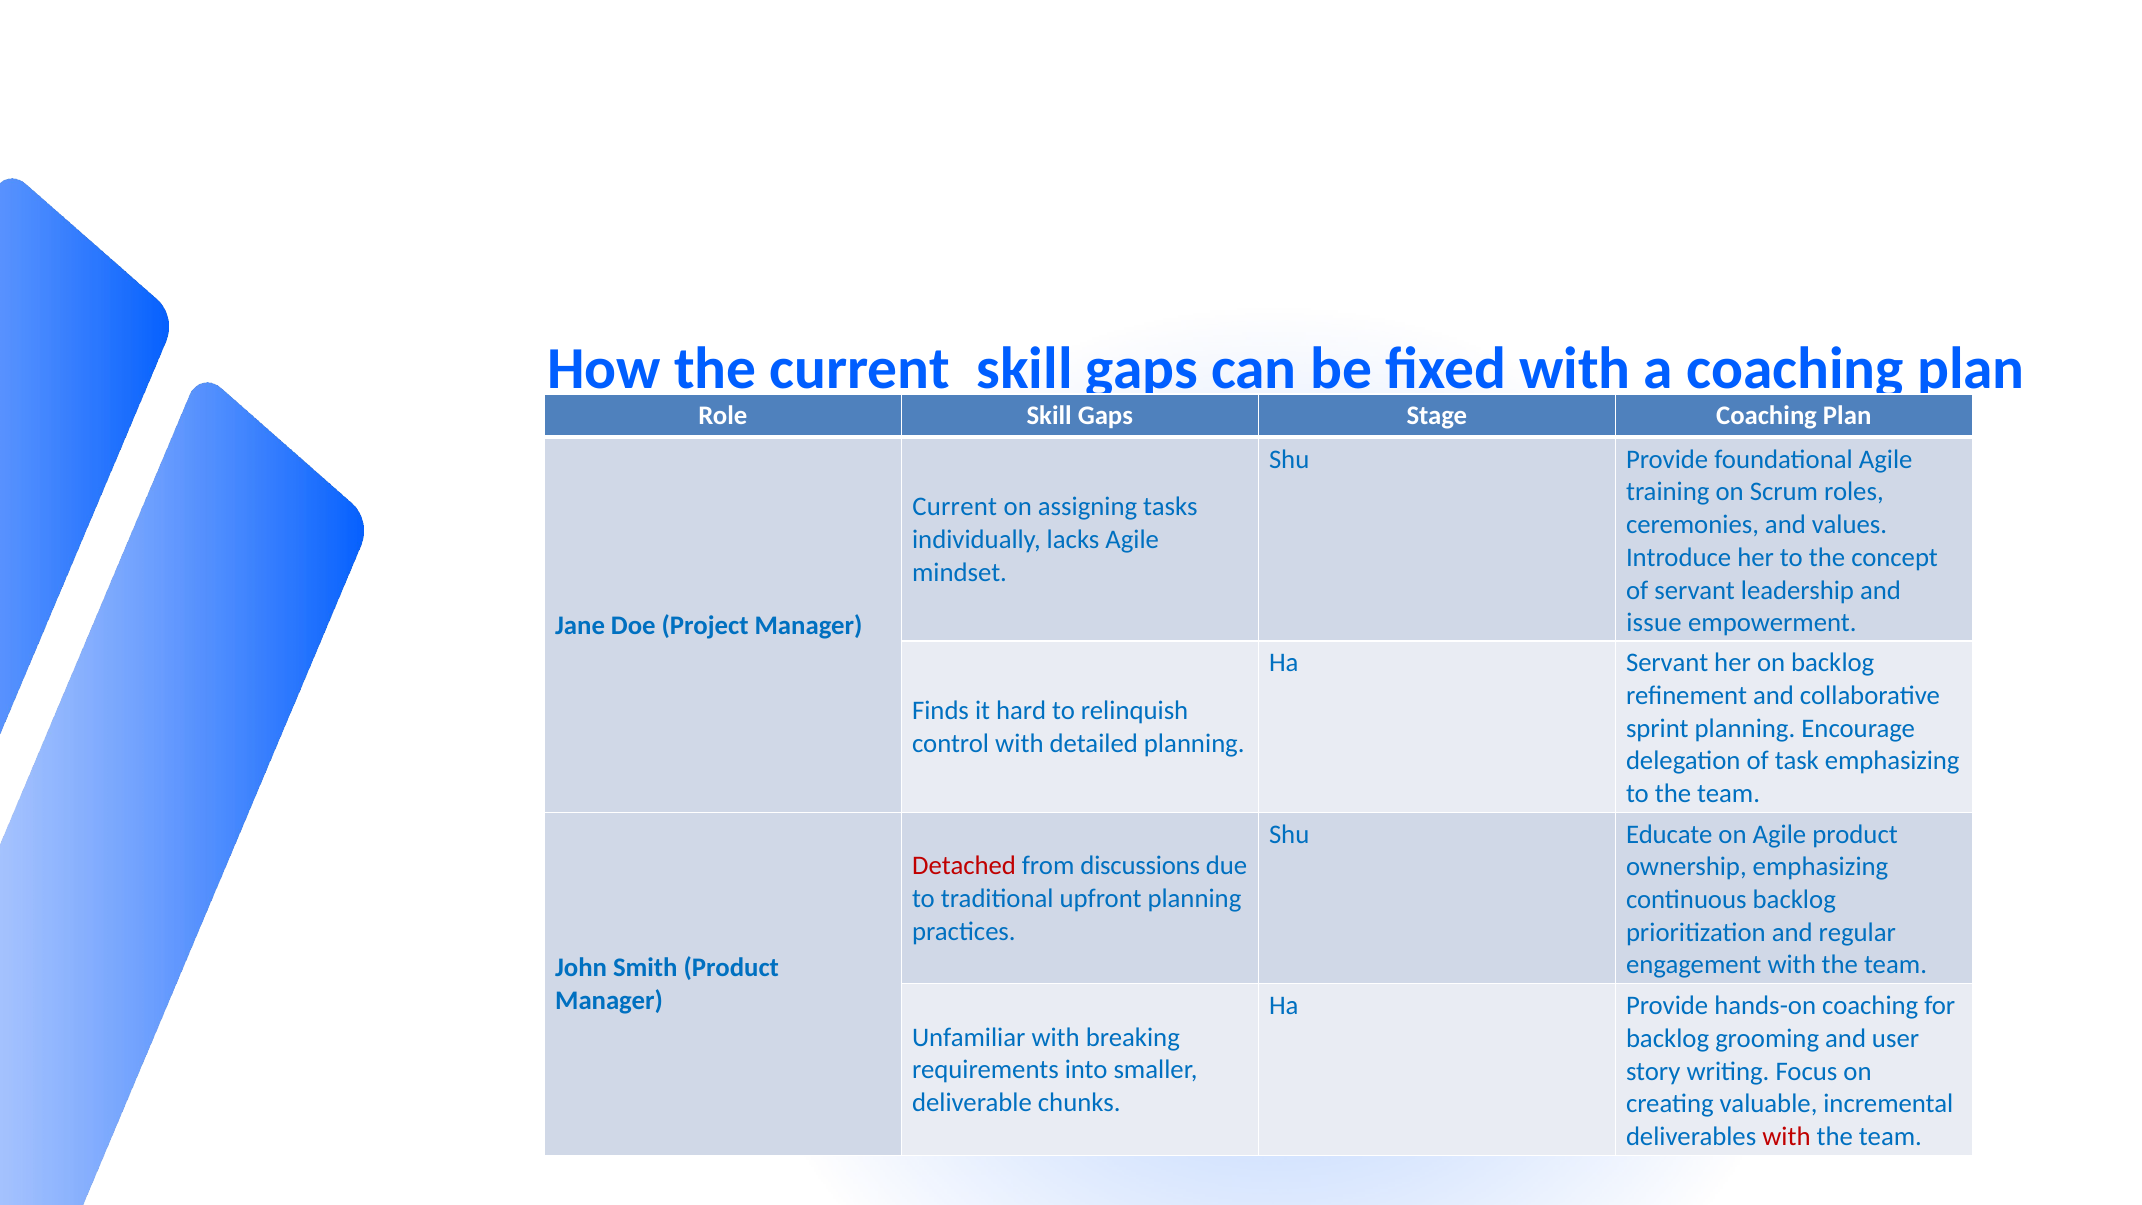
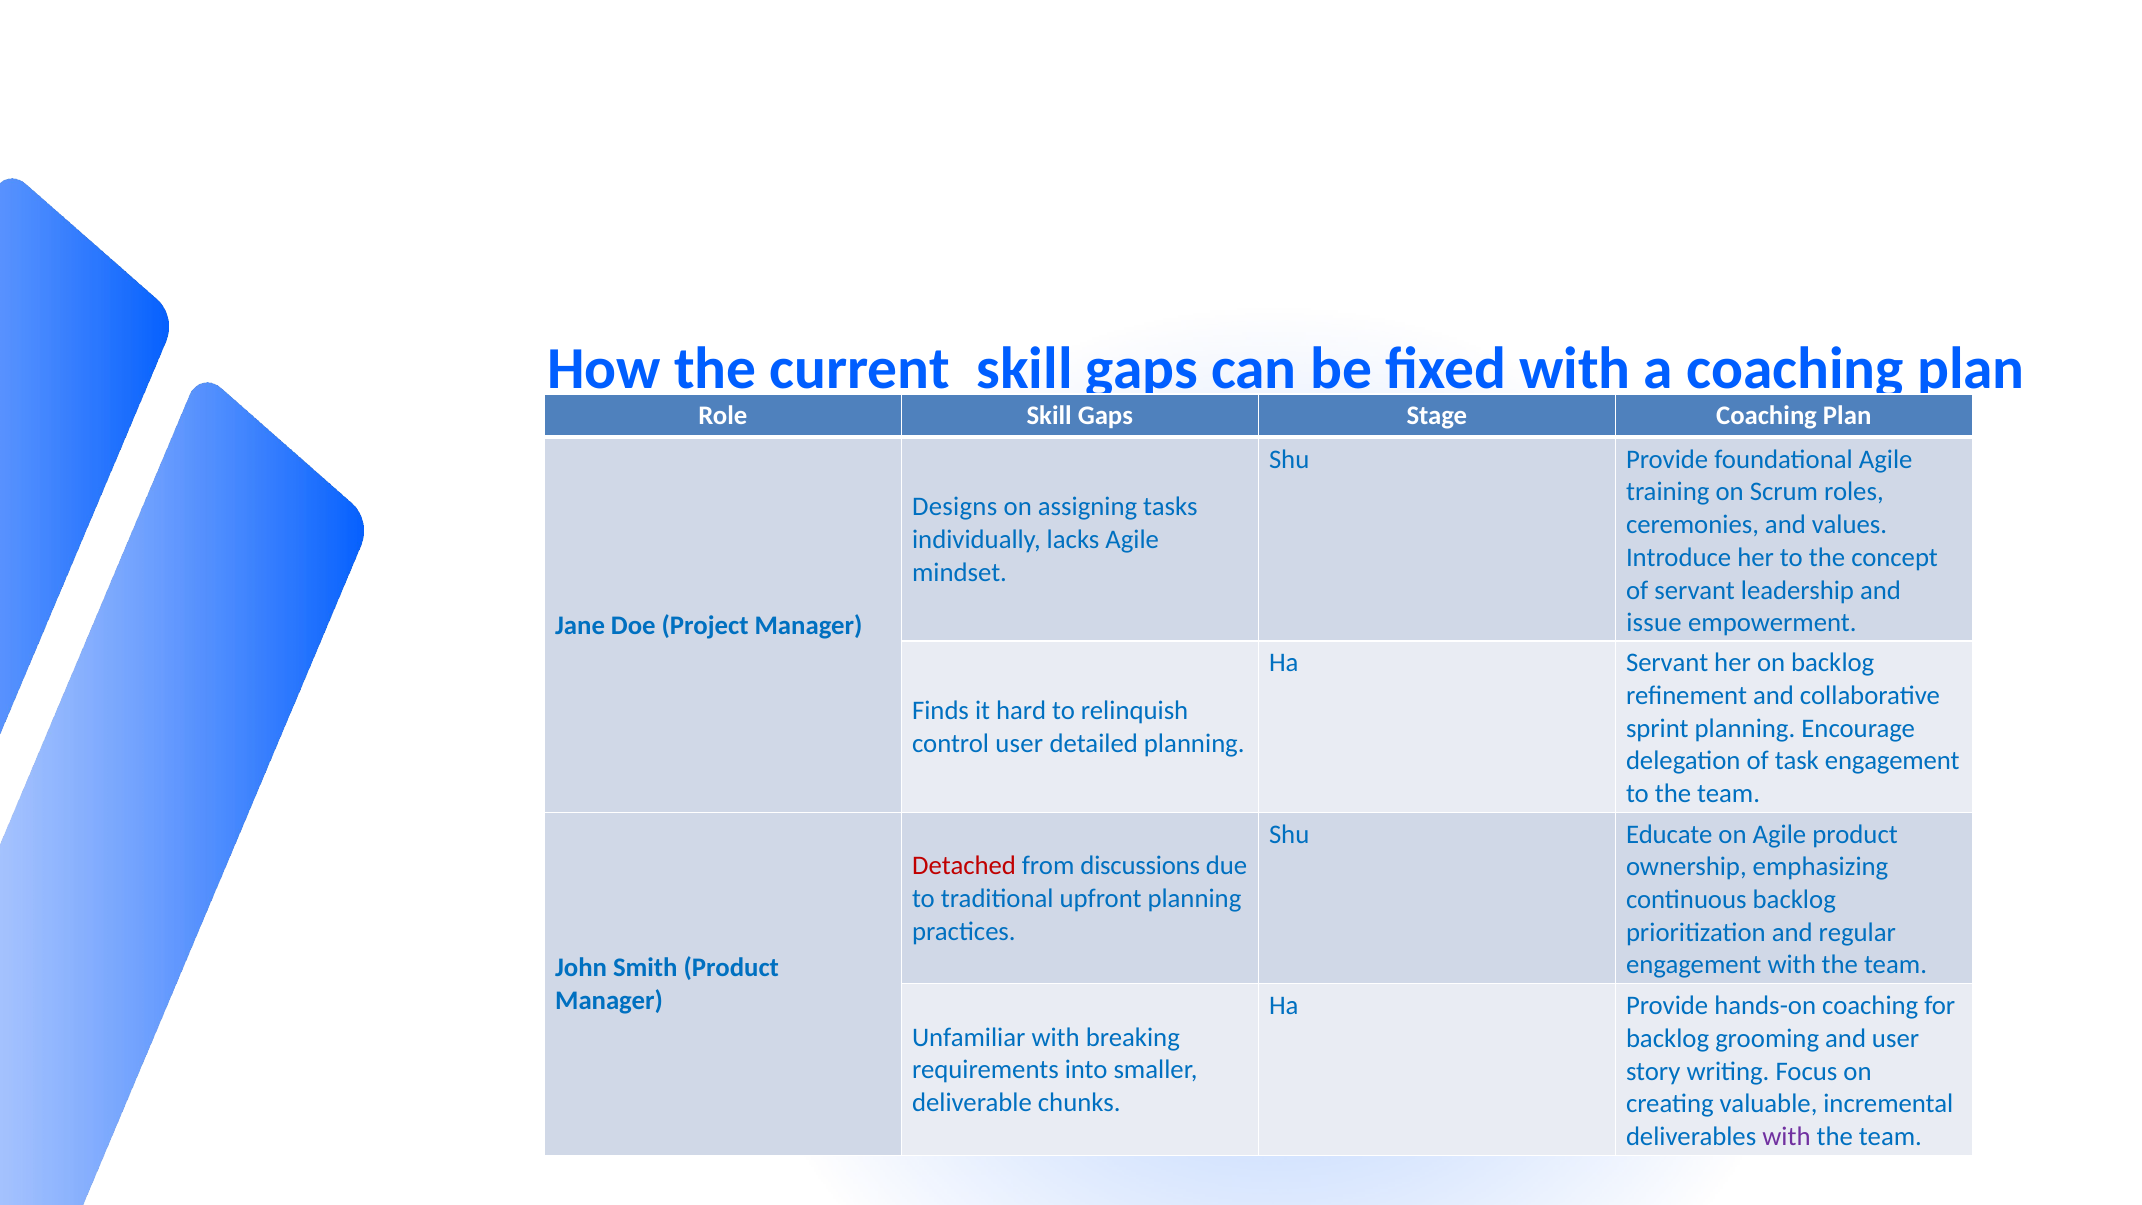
Current: Current -> Designs (955, 507)
control with: with -> user (1019, 743)
task emphasizing: emphasizing -> engagement (1892, 761)
with colour: red -> purple (1786, 1136)
